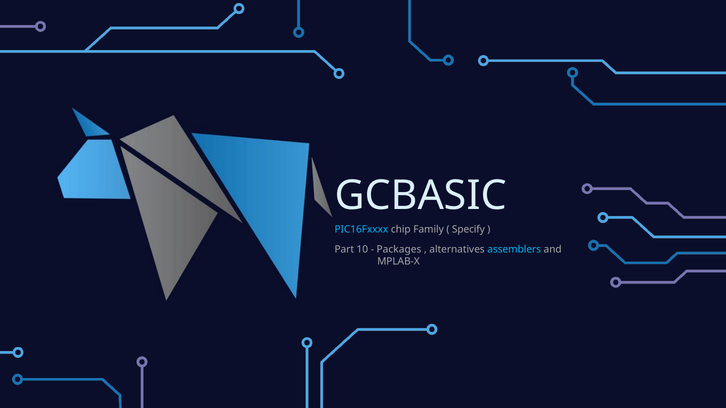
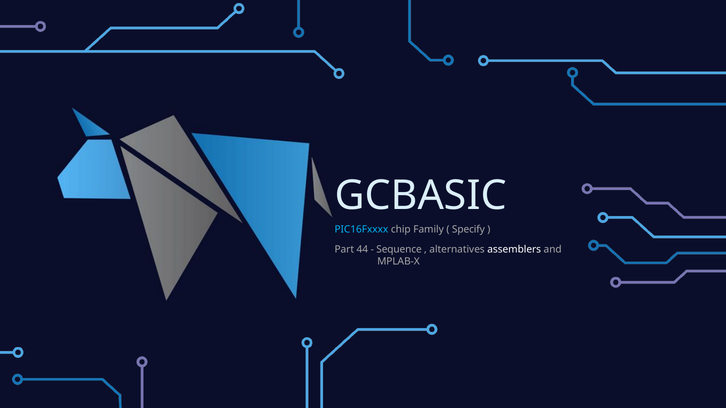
10: 10 -> 44 (362, 250)
Packages: Packages -> Sequence (399, 250)
assemblers colour: light blue -> white (514, 250)
